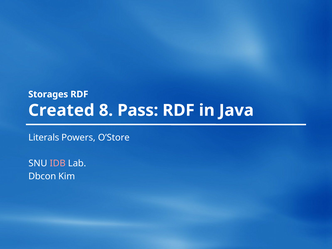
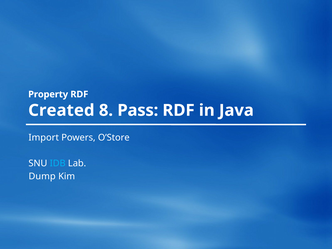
Storages: Storages -> Property (48, 94)
Literals: Literals -> Import (44, 138)
IDB colour: pink -> light blue (58, 163)
Dbcon: Dbcon -> Dump (42, 176)
